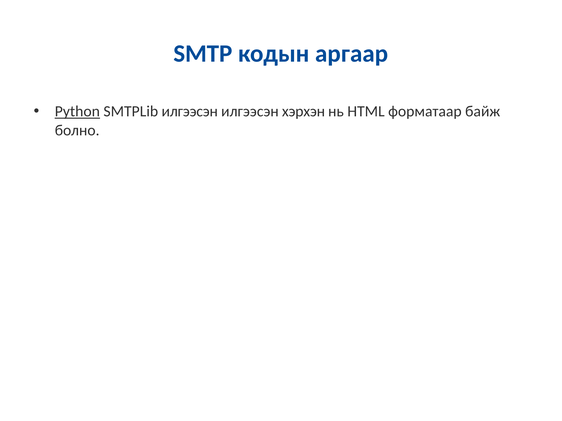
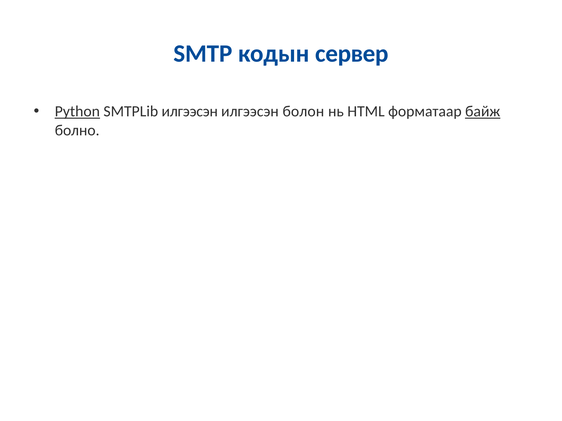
аргаар: аргаар -> сервер (352, 54)
хэрхэн: хэрхэн -> болон (303, 112)
байж underline: none -> present (483, 112)
